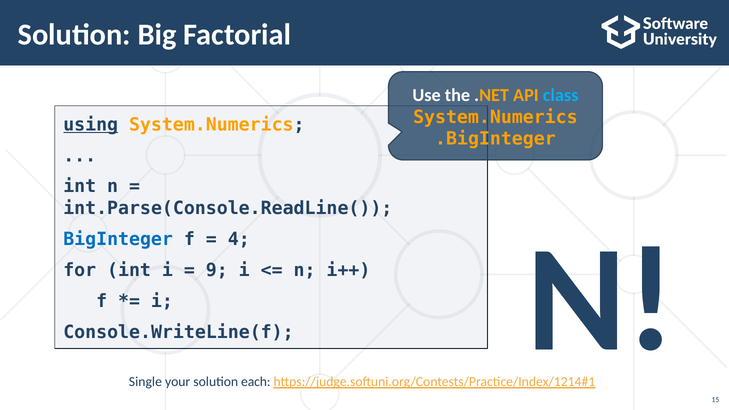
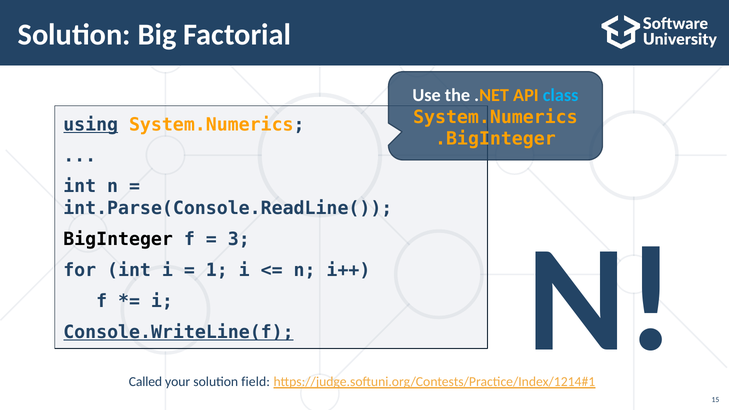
BigInteger colour: blue -> black (118, 239)
4: 4 -> 3 (239, 239)
9: 9 -> 1 (217, 270)
Console.WriteLine(f underline: none -> present (178, 332)
Single: Single -> Called (145, 382)
each: each -> field (256, 382)
